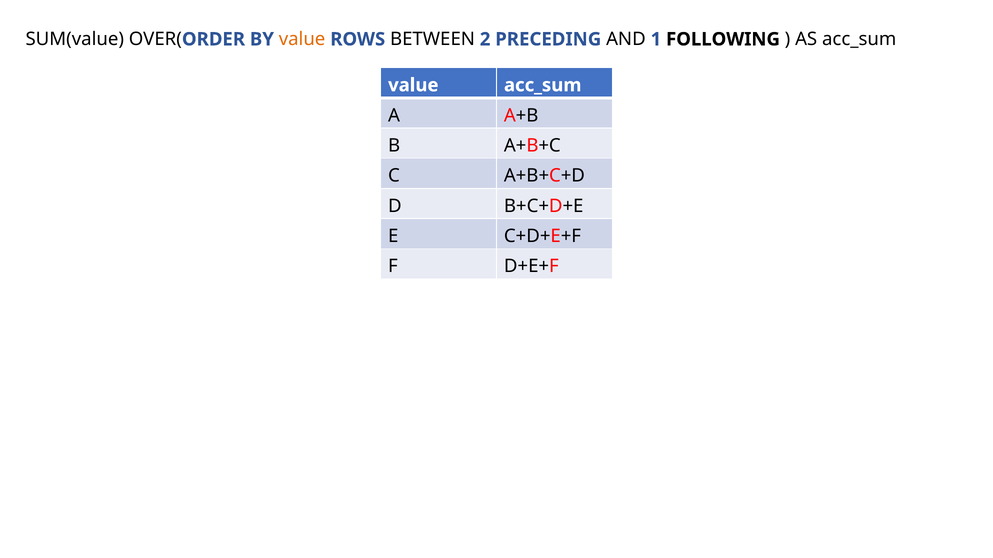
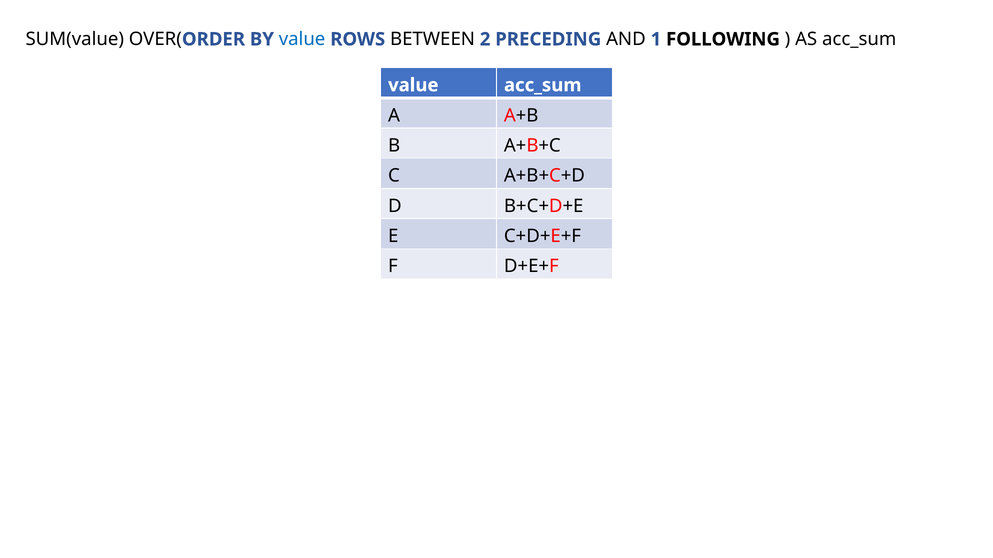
value colour: orange -> blue (302, 39)
